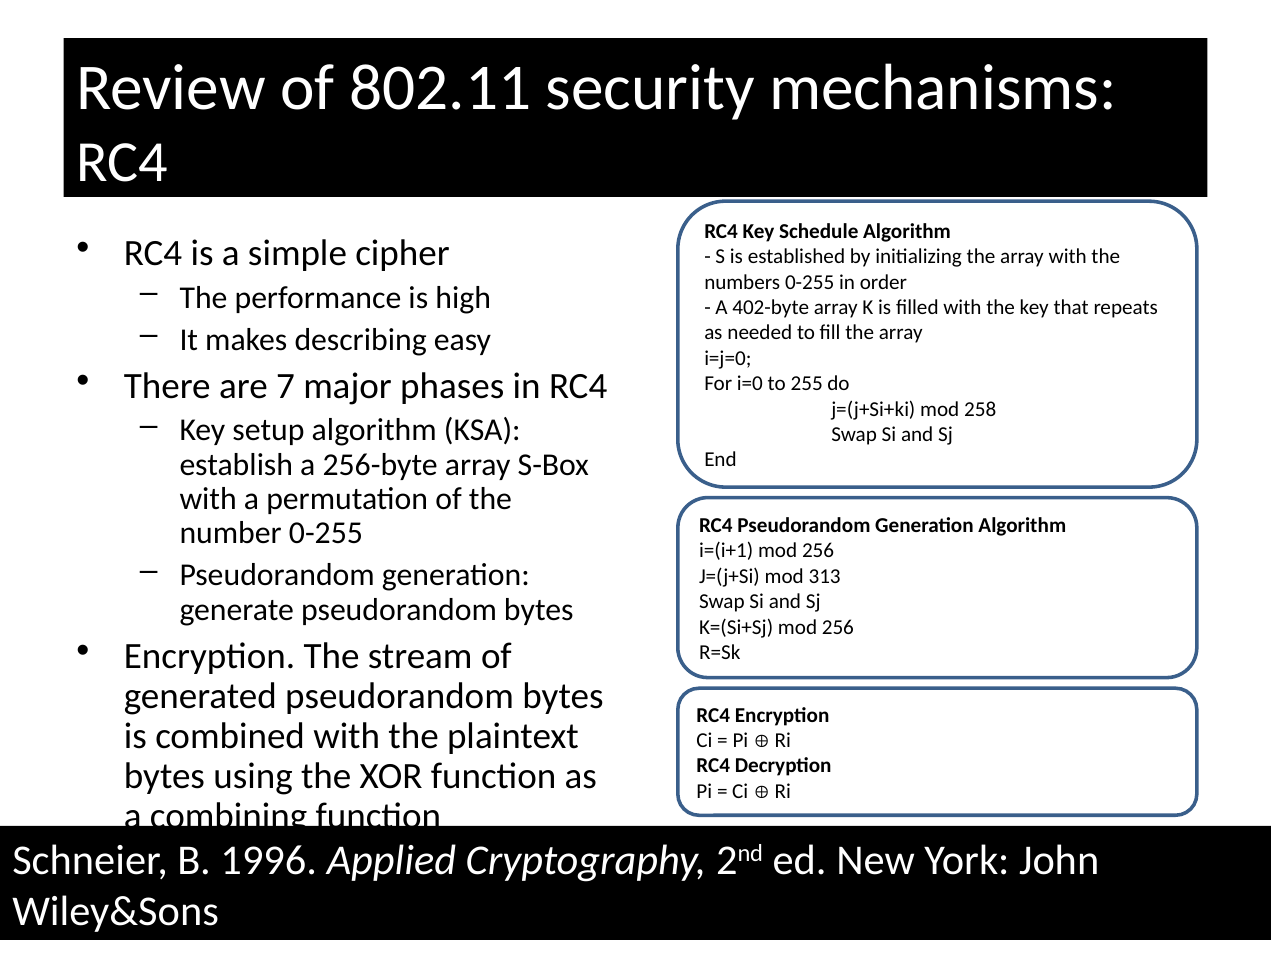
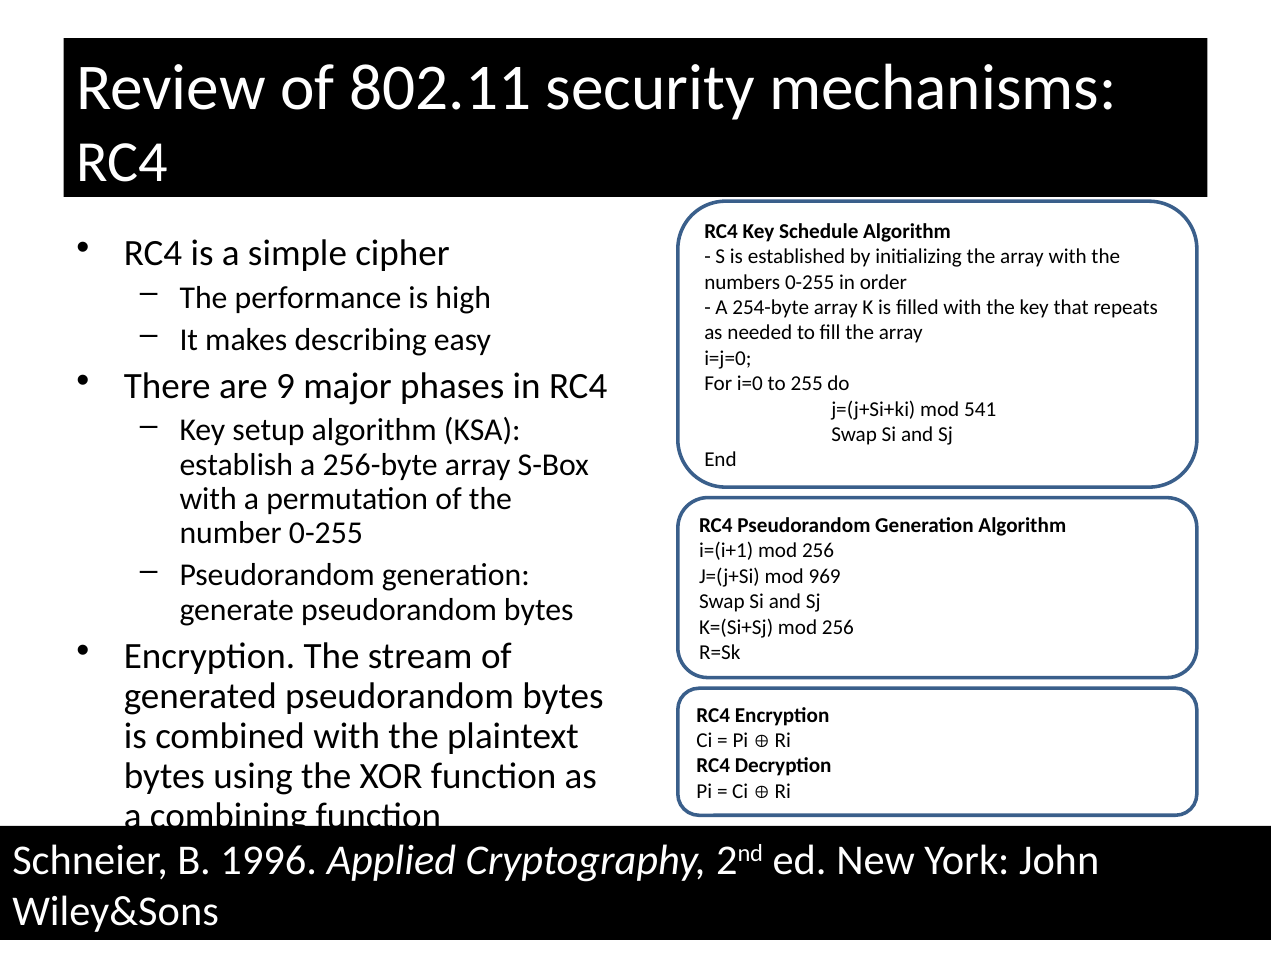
402-byte: 402-byte -> 254-byte (771, 308)
7: 7 -> 9 (285, 386)
258: 258 -> 541 (980, 409)
313: 313 -> 969 (825, 576)
